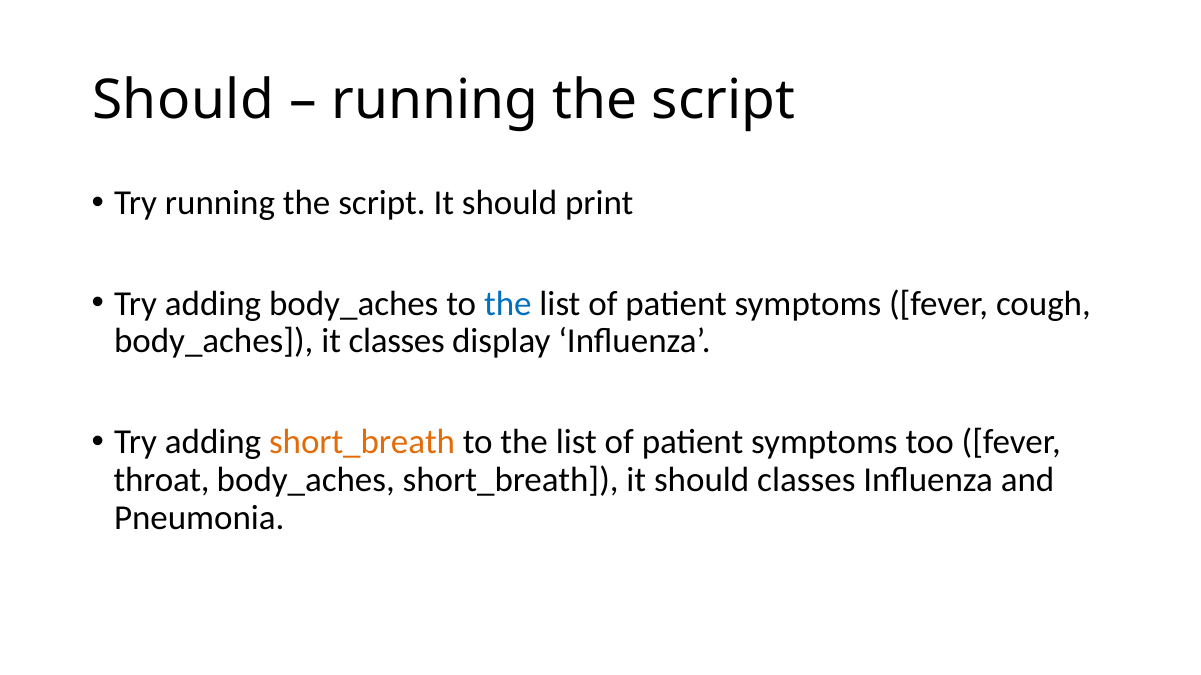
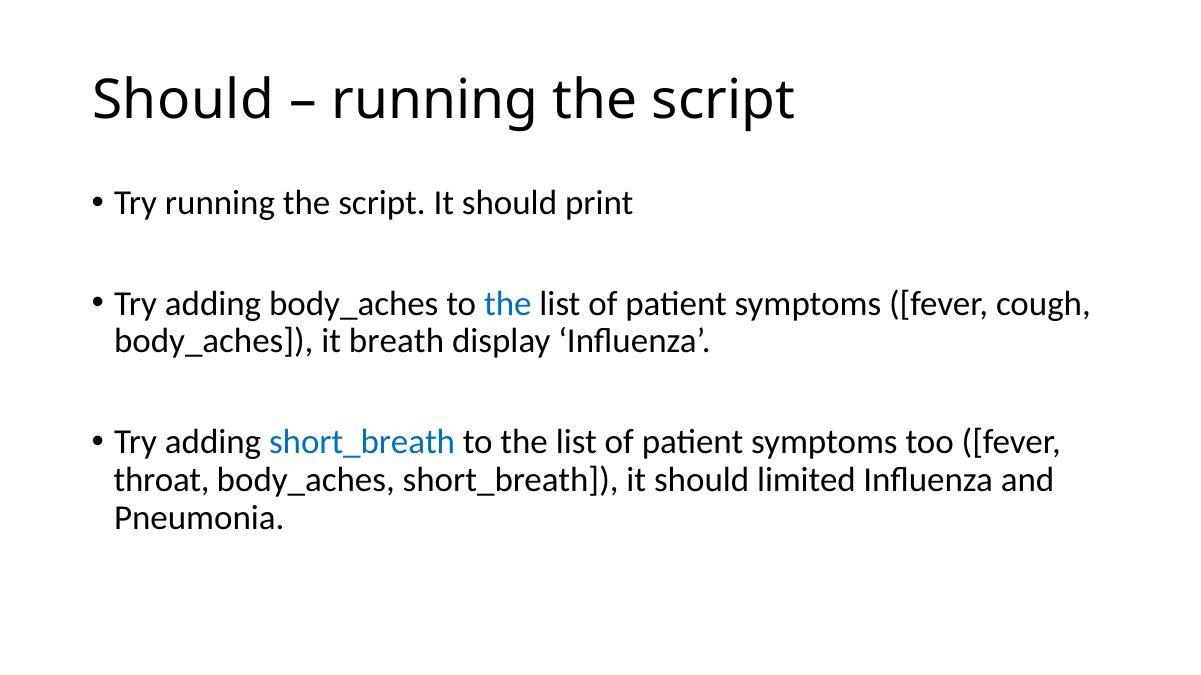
it classes: classes -> breath (397, 342)
short_breath colour: orange -> blue (362, 442)
should classes: classes -> limited (806, 480)
